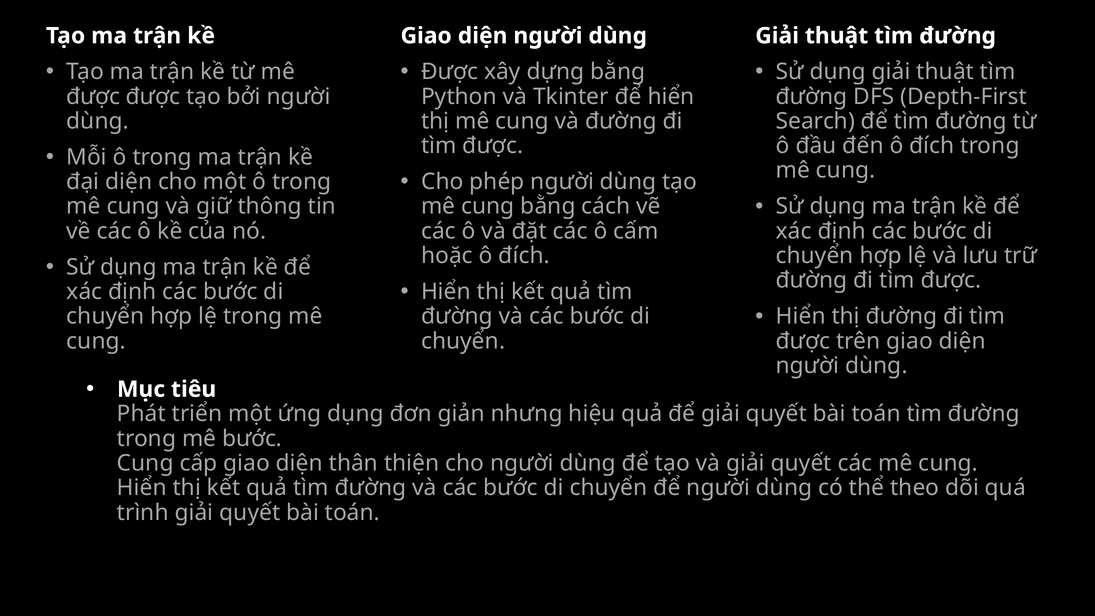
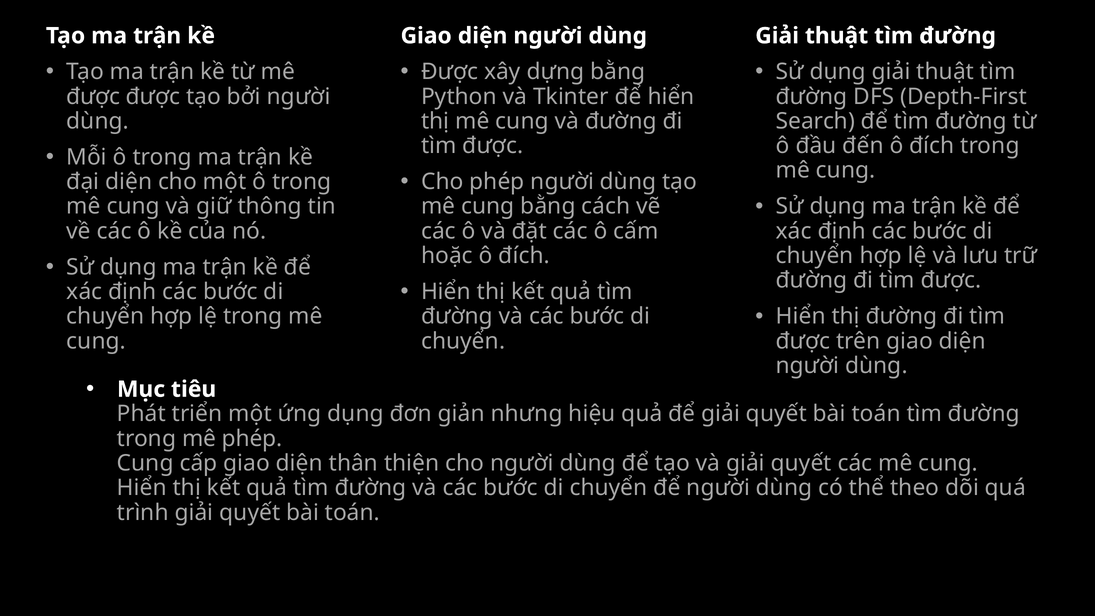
mê bước: bước -> phép (252, 439)
